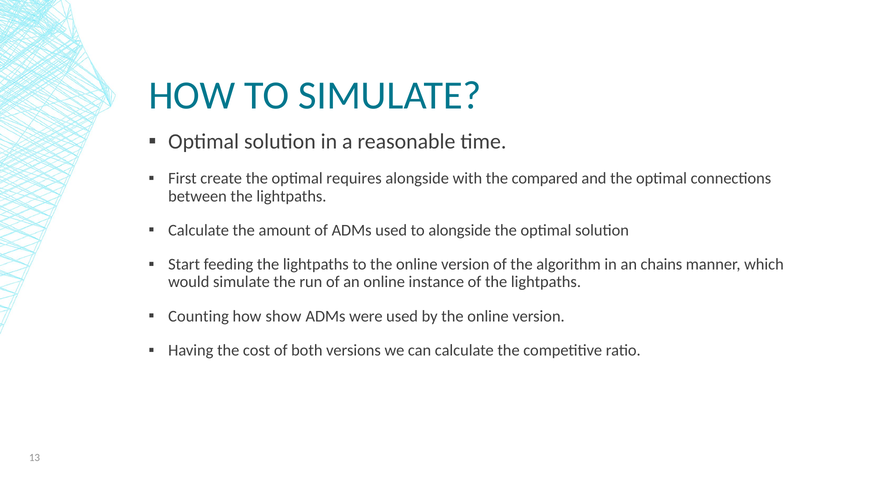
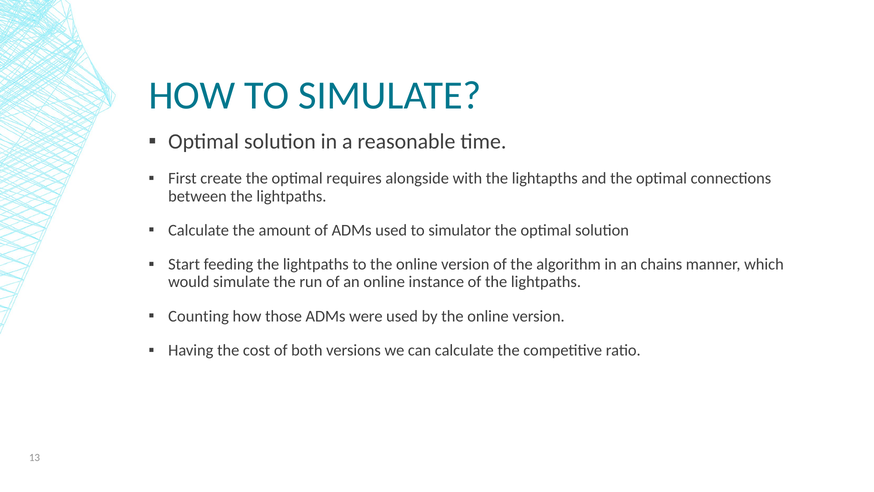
compared: compared -> lightapths (545, 178)
to alongside: alongside -> simulator (460, 230)
show: show -> those (284, 316)
